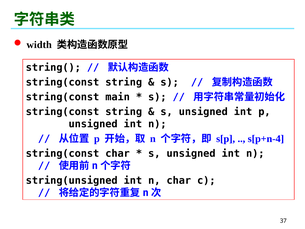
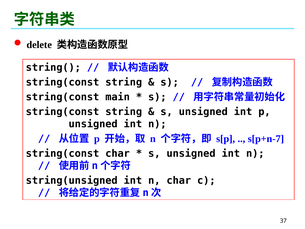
width: width -> delete (39, 45)
s[p+n-4: s[p+n-4 -> s[p+n-7 (266, 139)
